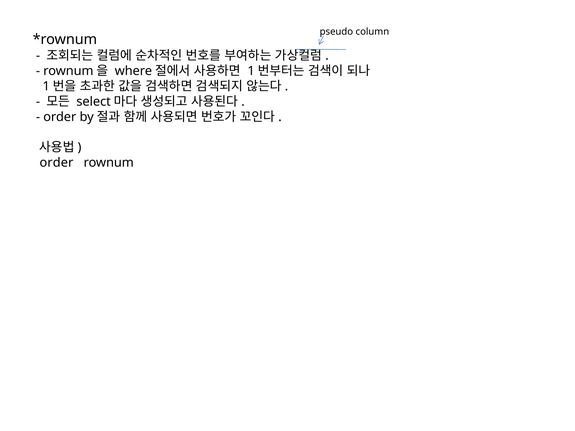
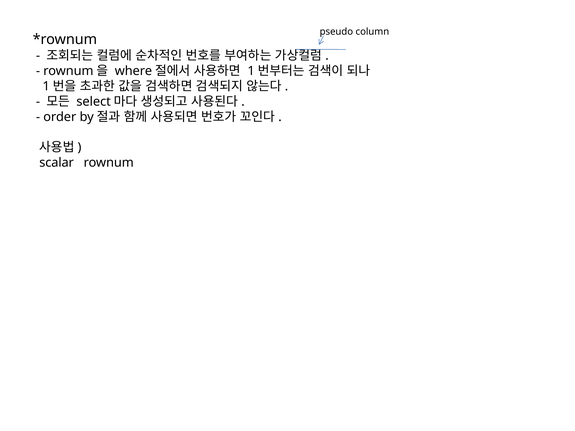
order: order -> scalar (57, 163)
